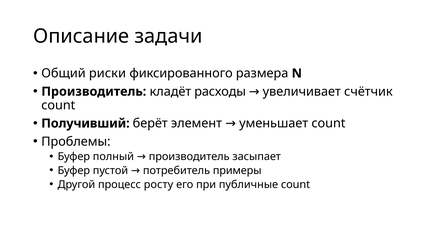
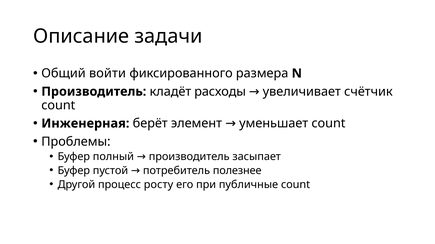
риски: риски -> войти (107, 74)
Получивший: Получивший -> Инженерная (85, 124)
примеры: примеры -> полезнее (237, 171)
